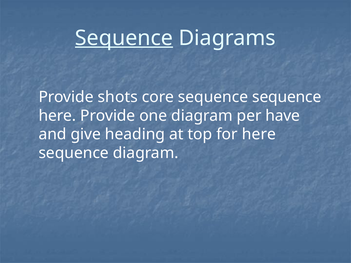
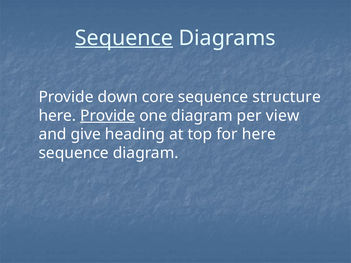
shots: shots -> down (118, 97)
sequence sequence: sequence -> structure (287, 97)
Provide underline: none -> present (108, 116)
have: have -> view (283, 116)
